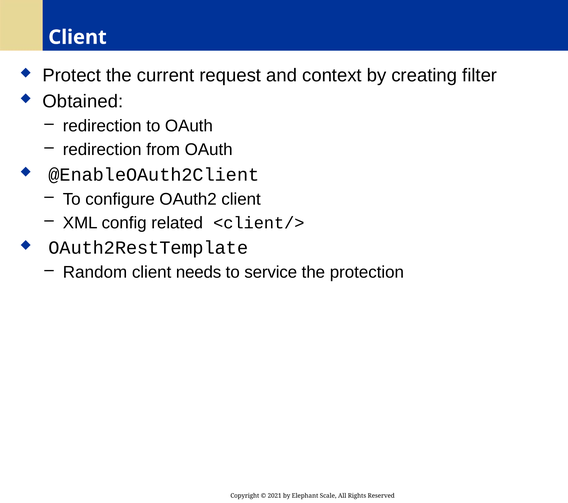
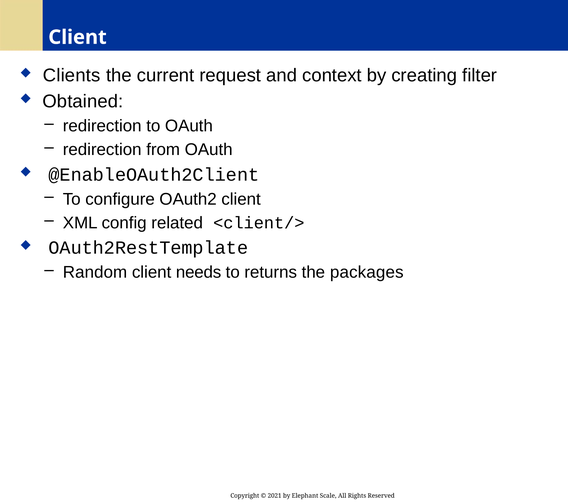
Protect: Protect -> Clients (72, 75)
service: service -> returns (271, 272)
protection: protection -> packages (367, 272)
